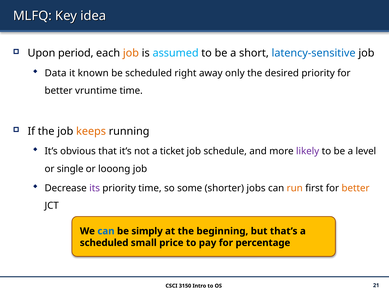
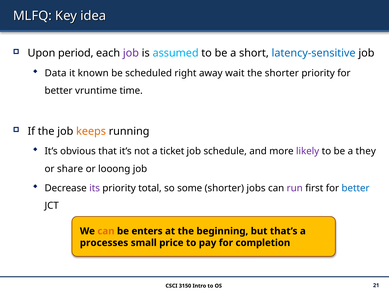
job colour: orange -> purple (131, 53)
only: only -> wait (235, 73)
the desired: desired -> shorter (282, 73)
level: level -> they (366, 151)
single: single -> share (70, 169)
priority time: time -> total (150, 188)
run colour: orange -> purple (295, 188)
better colour: orange -> blue (356, 188)
can colour: blue -> orange (106, 231)
simply: simply -> enters (147, 231)
scheduled: scheduled -> processes (104, 243)
percentage: percentage -> completion (263, 243)
